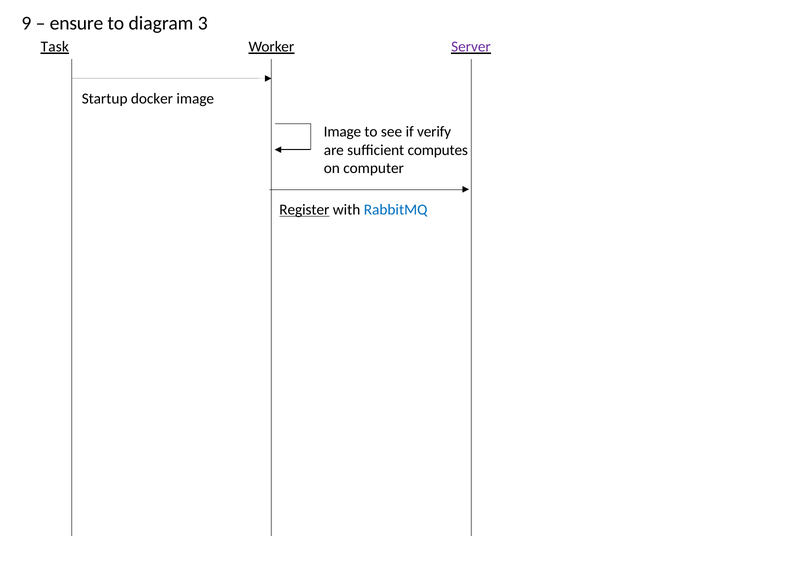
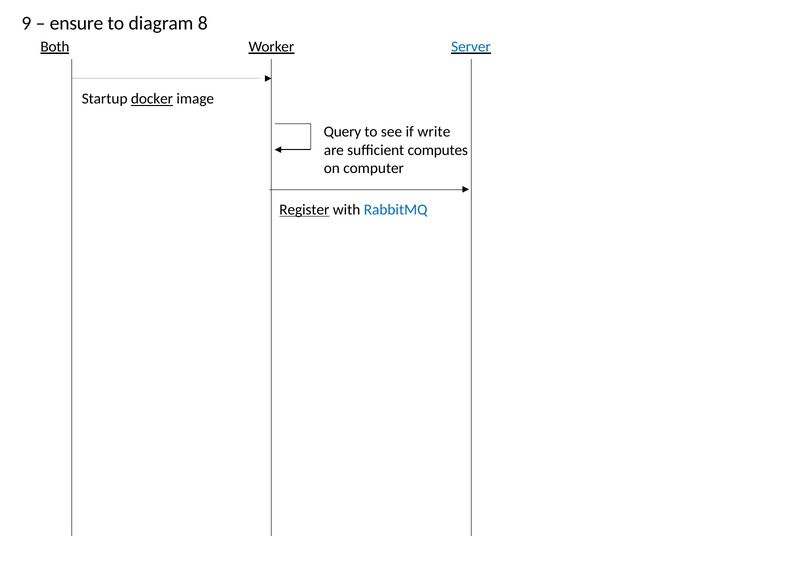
3: 3 -> 8 (203, 24)
Task: Task -> Both (55, 47)
Server colour: purple -> blue (471, 47)
docker underline: none -> present (152, 99)
Image: Image -> Query (342, 132)
verify: verify -> write (434, 132)
